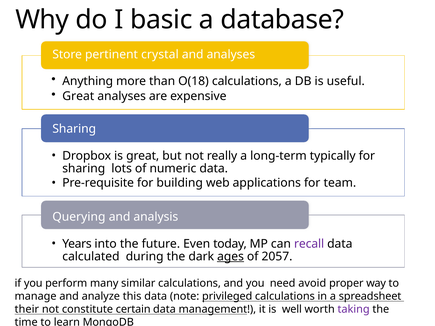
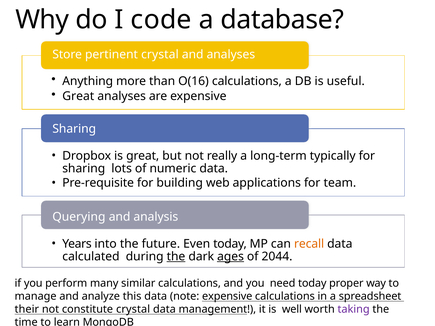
basic: basic -> code (161, 20)
O(18: O(18 -> O(16 (193, 81)
recall colour: purple -> orange (309, 244)
the underline: none -> present (176, 257)
2057: 2057 -> 2044 (277, 257)
need avoid: avoid -> today (312, 283)
note privileged: privileged -> expensive (227, 296)
constitute certain: certain -> crystal (133, 309)
